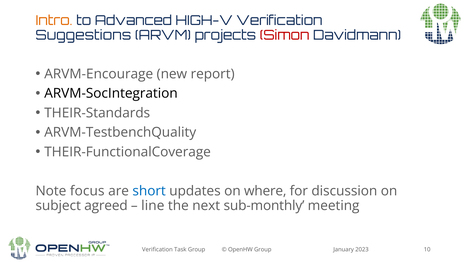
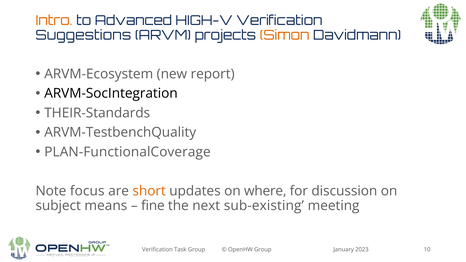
Simon colour: red -> orange (285, 35)
ARVM-Encourage: ARVM-Encourage -> ARVM-Ecosystem (99, 74)
THEIR-FunctionalCoverage: THEIR-FunctionalCoverage -> PLAN-FunctionalCoverage (127, 152)
short colour: blue -> orange (149, 191)
agreed: agreed -> means (106, 206)
line: line -> fine (153, 206)
sub-monthly: sub-monthly -> sub-existing (264, 206)
